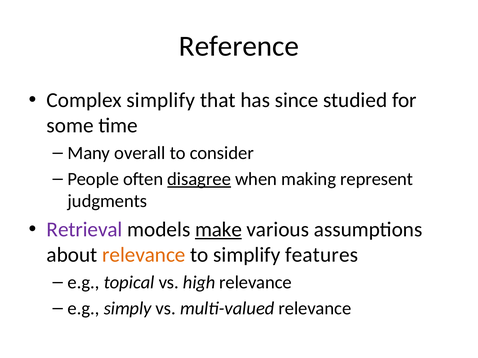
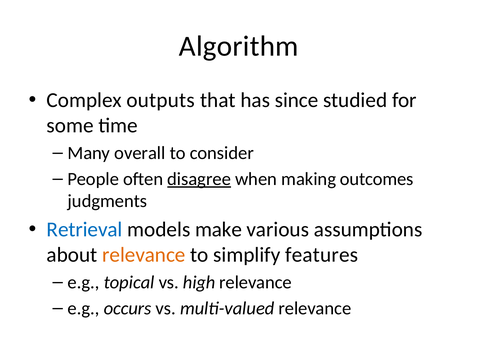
Reference: Reference -> Algorithm (239, 46)
Complex simplify: simplify -> outputs (161, 100)
represent: represent -> outcomes (377, 179)
Retrieval colour: purple -> blue (85, 230)
make underline: present -> none (219, 230)
simply: simply -> occurs (128, 309)
